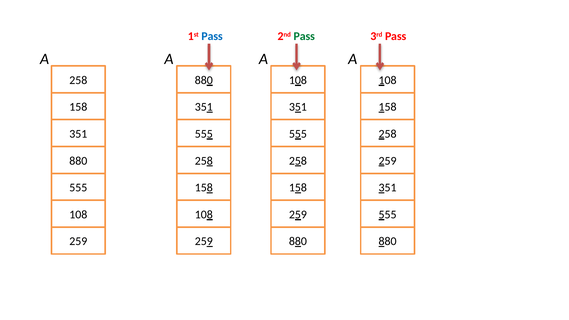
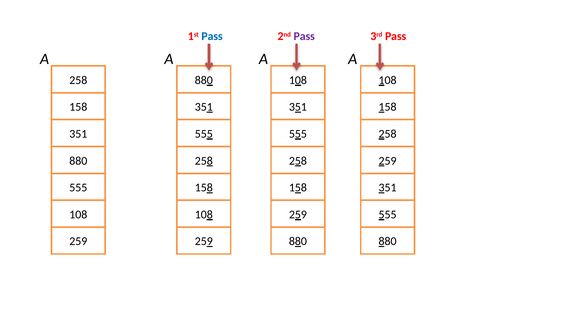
Pass colour: green -> purple (304, 36)
